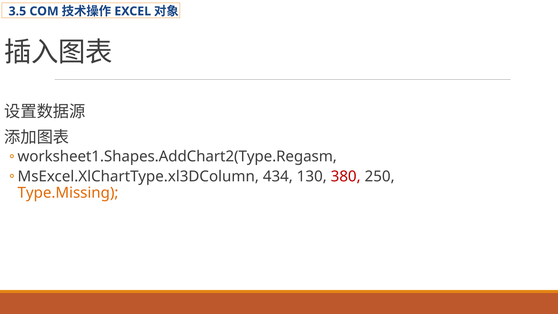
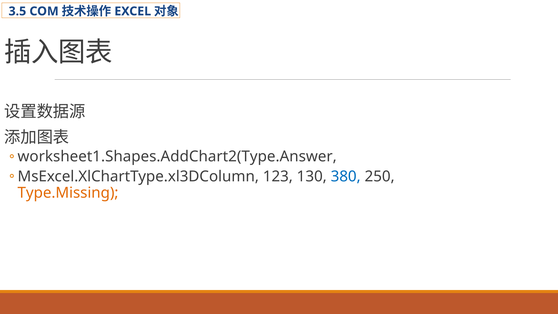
worksheet1.Shapes.AddChart2(Type.Regasm: worksheet1.Shapes.AddChart2(Type.Regasm -> worksheet1.Shapes.AddChart2(Type.Answer (177, 157)
434: 434 -> 123 (278, 176)
380 colour: red -> blue (346, 176)
